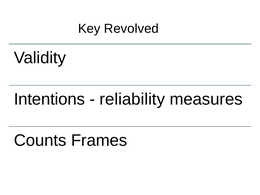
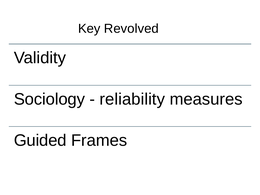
Intentions: Intentions -> Sociology (49, 99)
Counts: Counts -> Guided (40, 140)
